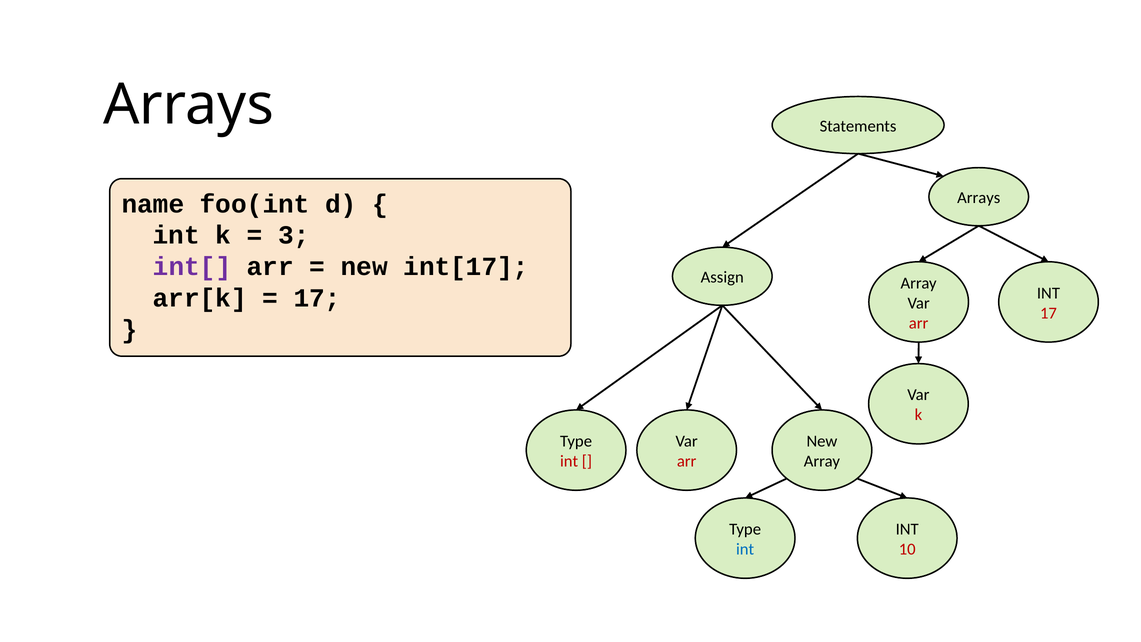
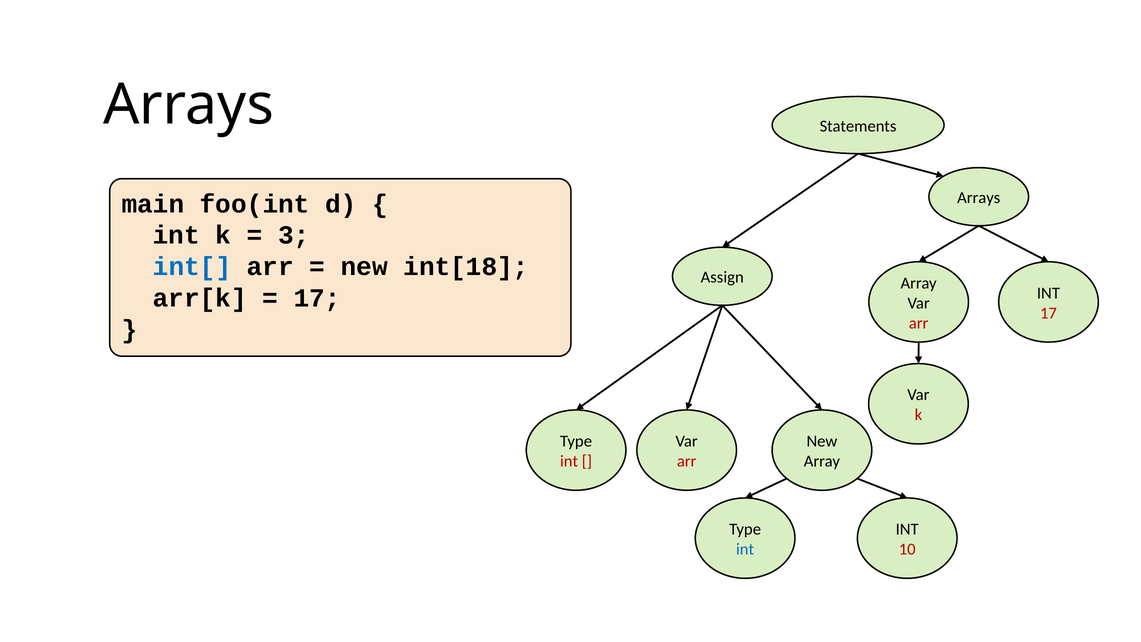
name: name -> main (153, 204)
int[ colour: purple -> blue (192, 267)
int[17: int[17 -> int[18 (466, 267)
